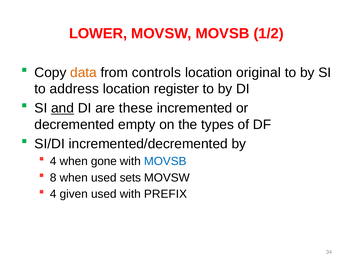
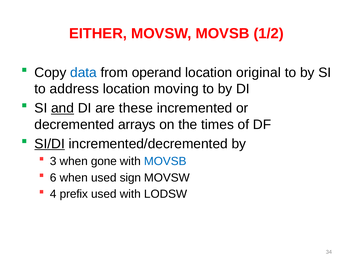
LOWER: LOWER -> EITHER (98, 34)
data colour: orange -> blue (84, 73)
controls: controls -> operand (157, 73)
register: register -> moving (176, 89)
empty: empty -> arrays (137, 125)
types: types -> times (218, 125)
SI/DI underline: none -> present (50, 144)
4: 4 -> 3 (53, 162)
8: 8 -> 6 (53, 178)
sets: sets -> sign (130, 178)
given: given -> prefix (74, 195)
PREFIX: PREFIX -> LODSW (166, 195)
